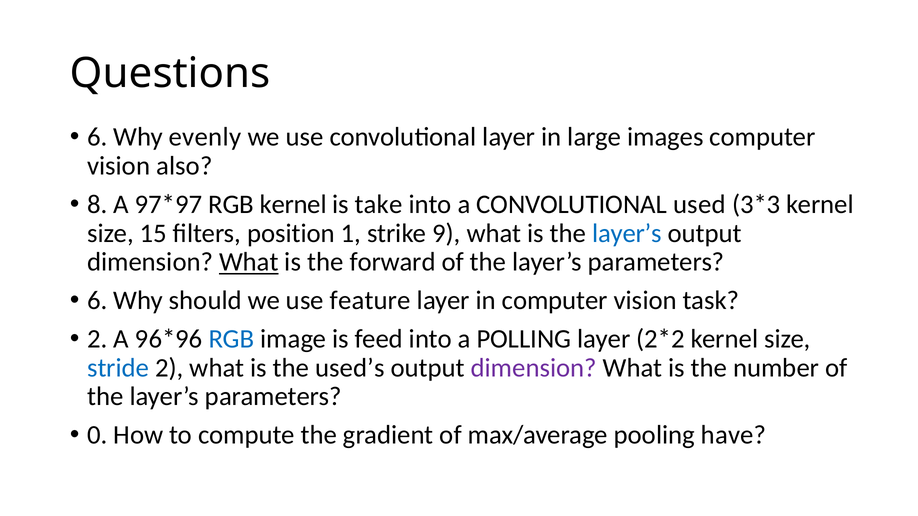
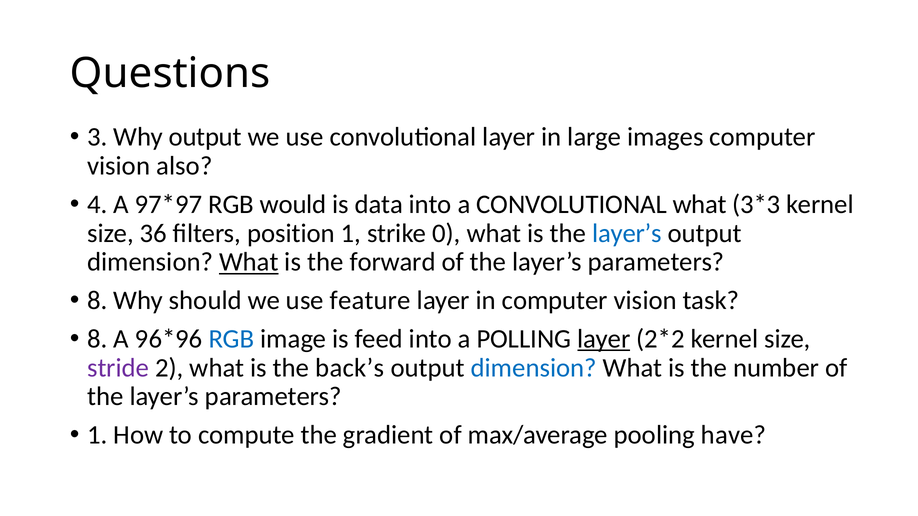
6: 6 -> 3 (97, 137)
Why evenly: evenly -> output (205, 137)
8: 8 -> 4 (97, 205)
RGB kernel: kernel -> would (293, 205)
take: take -> data (379, 205)
CONVOLUTIONAL used: used -> what (700, 205)
15: 15 -> 36 (153, 233)
9: 9 -> 0 (446, 233)
6: 6 -> 8 (97, 301)
2: 2 -> 8 (97, 339)
layer underline: none -> present (604, 339)
stride colour: blue -> purple (118, 368)
used’s: used’s -> back’s (350, 368)
dimension colour: purple -> blue (534, 368)
0: 0 -> 1 (97, 435)
